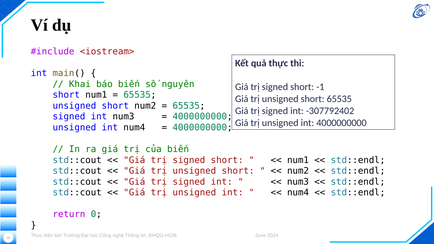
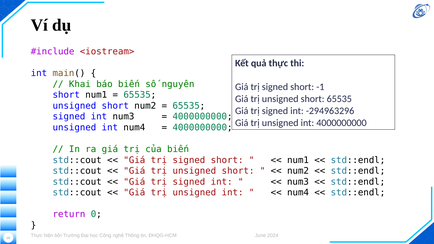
-307792402: -307792402 -> -294963296 (330, 111)
